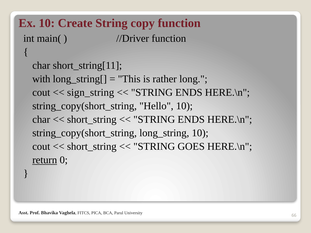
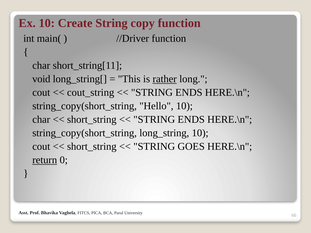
with: with -> void (41, 79)
rather underline: none -> present (165, 79)
sign_string: sign_string -> cout_string (91, 93)
